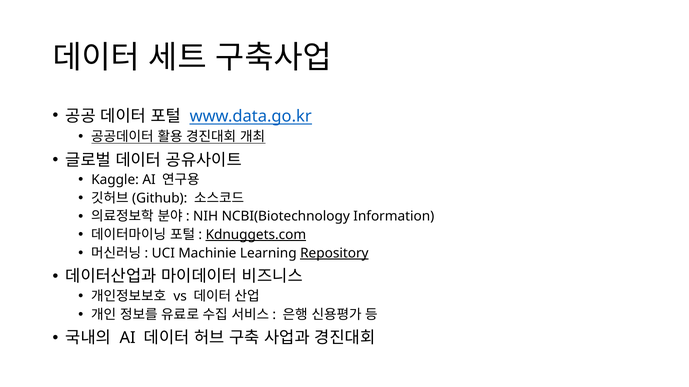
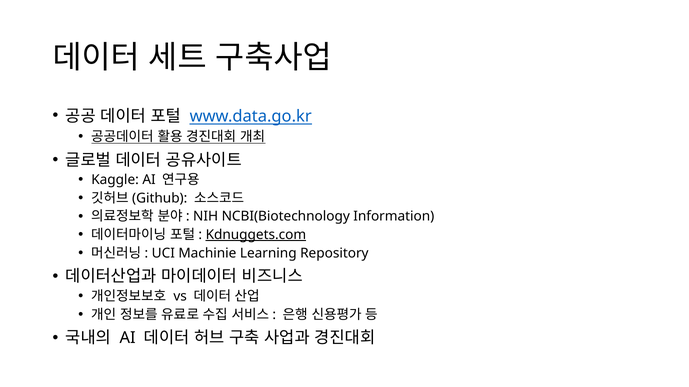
Repository underline: present -> none (334, 253)
